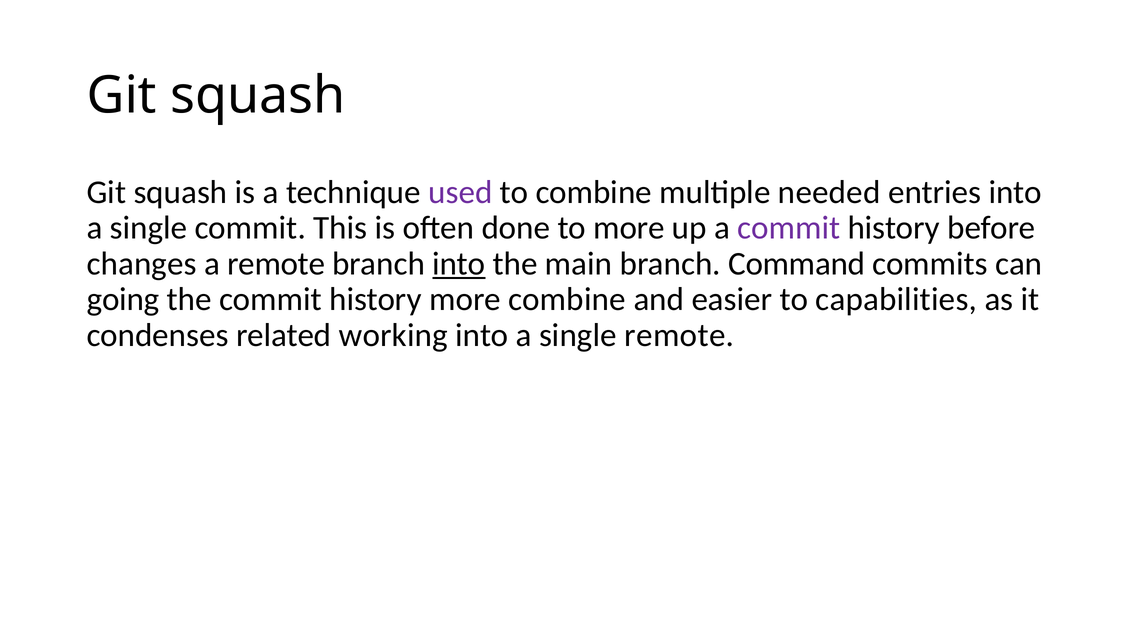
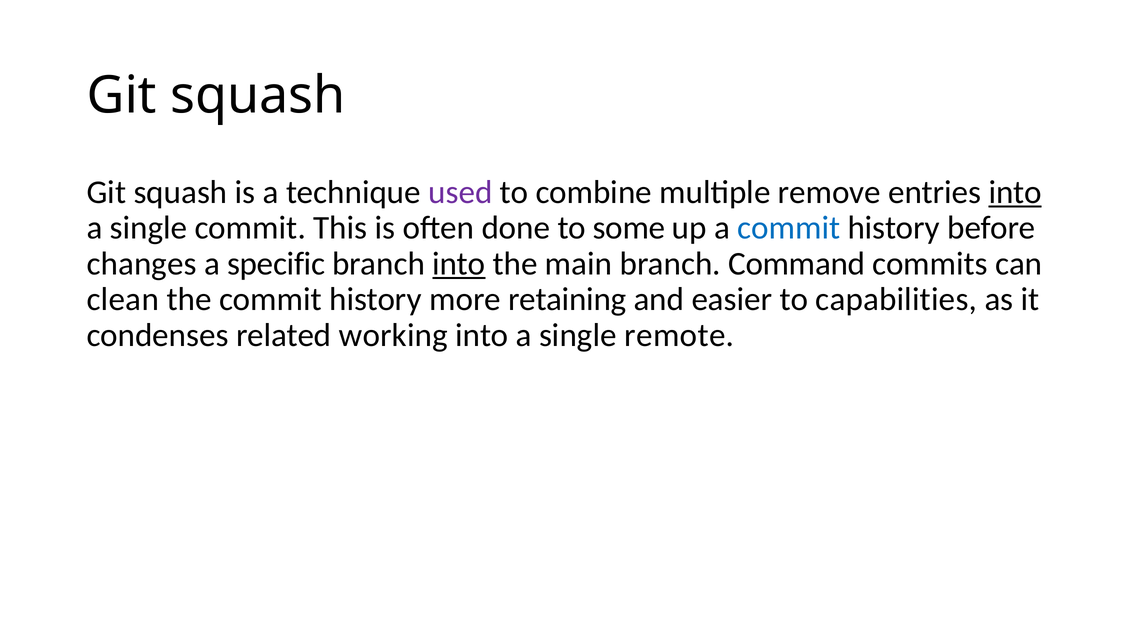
needed: needed -> remove (829, 192)
into underline: none -> present (1015, 192)
to more: more -> some (629, 228)
commit colour: purple -> blue (789, 228)
a remote: remote -> specific (276, 264)
going: going -> clean (123, 299)
more combine: combine -> retaining (567, 299)
